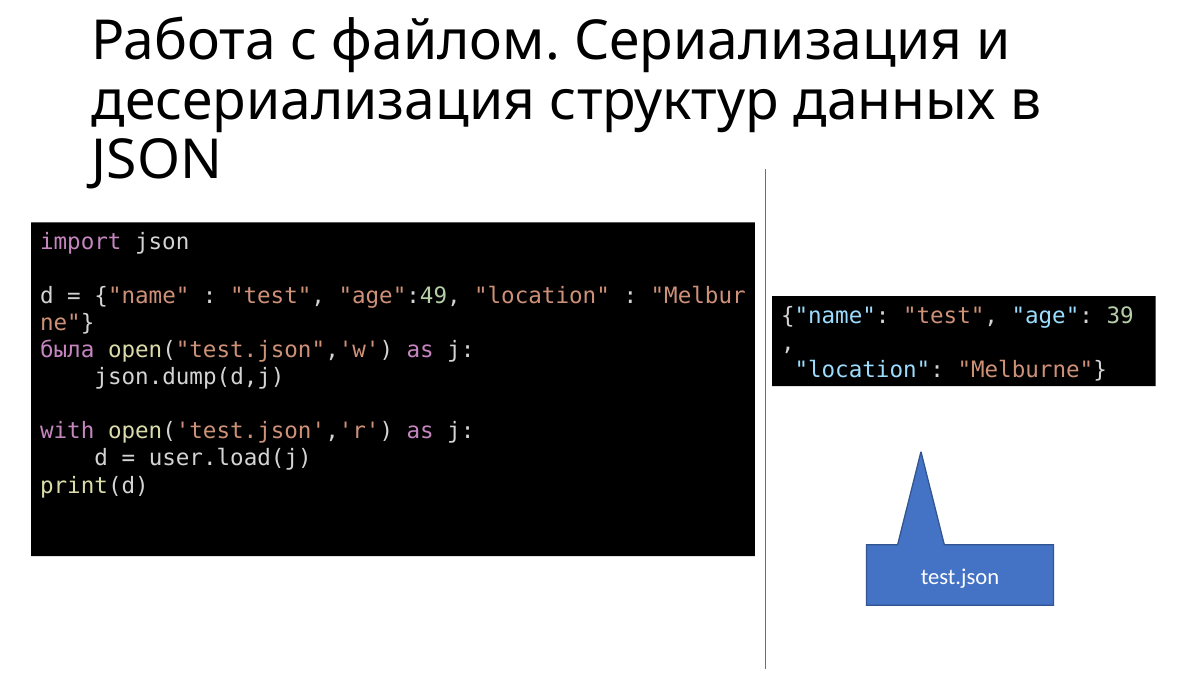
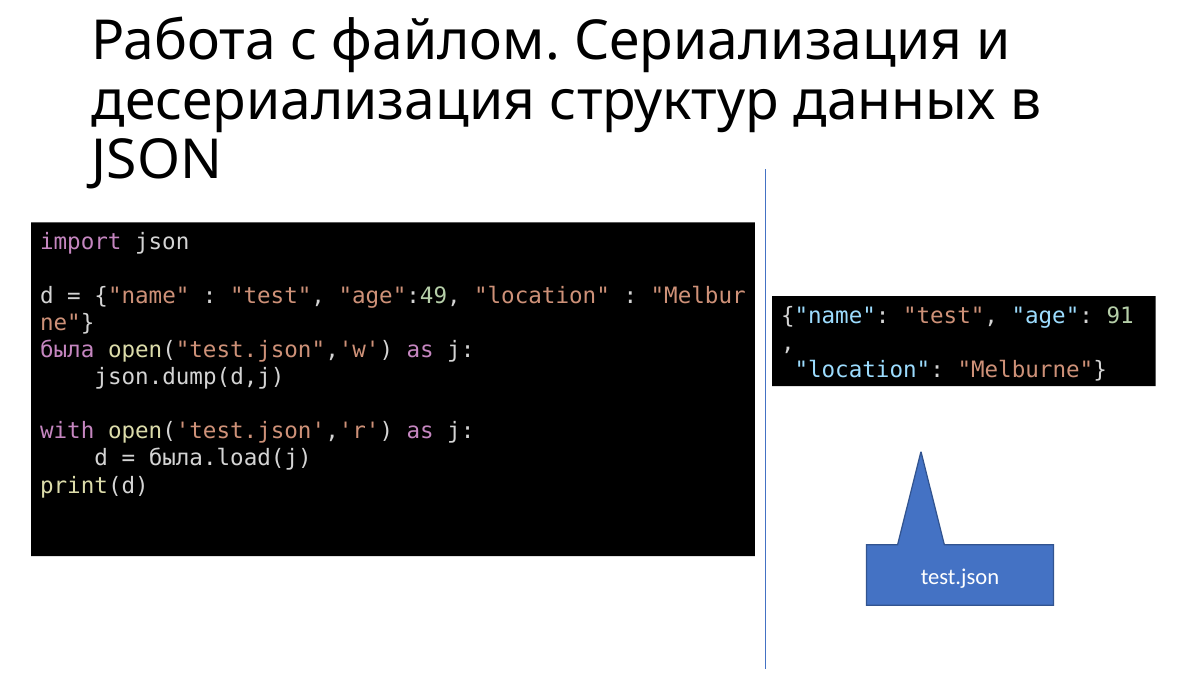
39: 39 -> 91 (1120, 316)
user.load(j: user.load(j -> была.load(j (230, 459)
